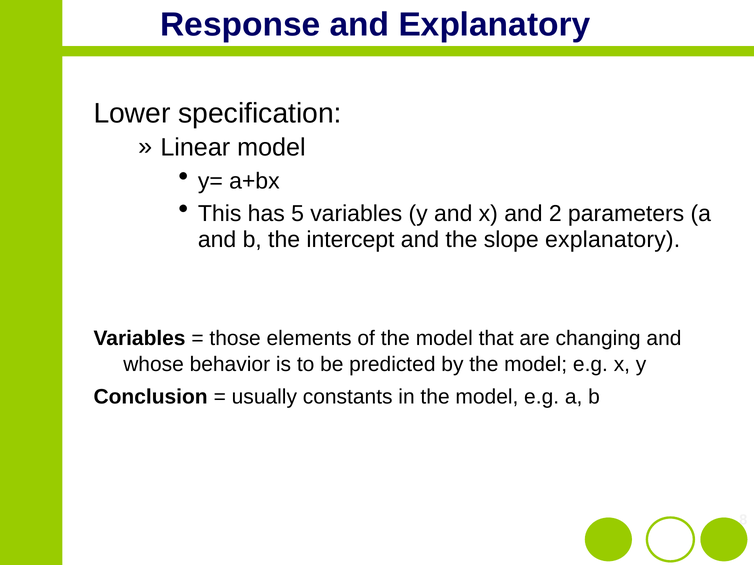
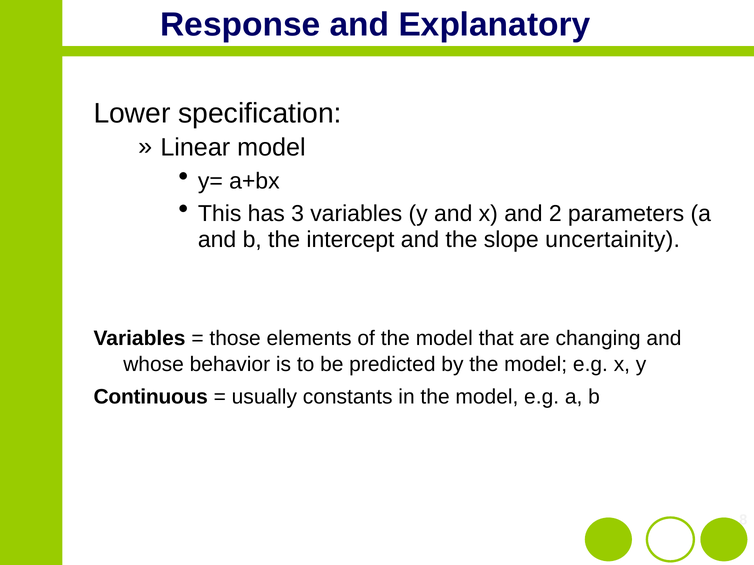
5: 5 -> 3 (298, 214)
slope explanatory: explanatory -> uncertainity (613, 240)
Conclusion: Conclusion -> Continuous (151, 397)
